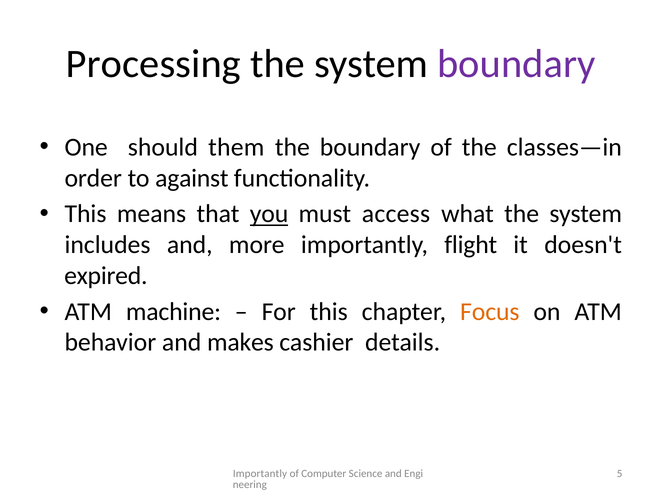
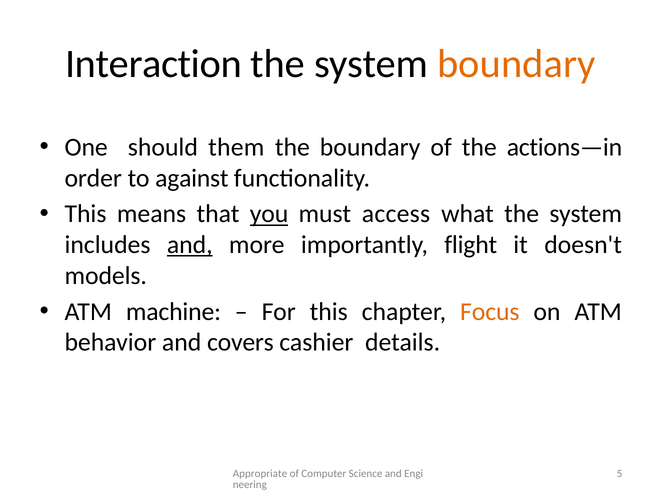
Processing: Processing -> Interaction (154, 64)
boundary colour: purple -> orange (516, 64)
classes—in: classes—in -> actions—in (564, 147)
and underline: none -> present (190, 245)
expired: expired -> models (106, 276)
makes: makes -> covers (240, 343)
Importantly: Importantly -> Appropriate (260, 474)
